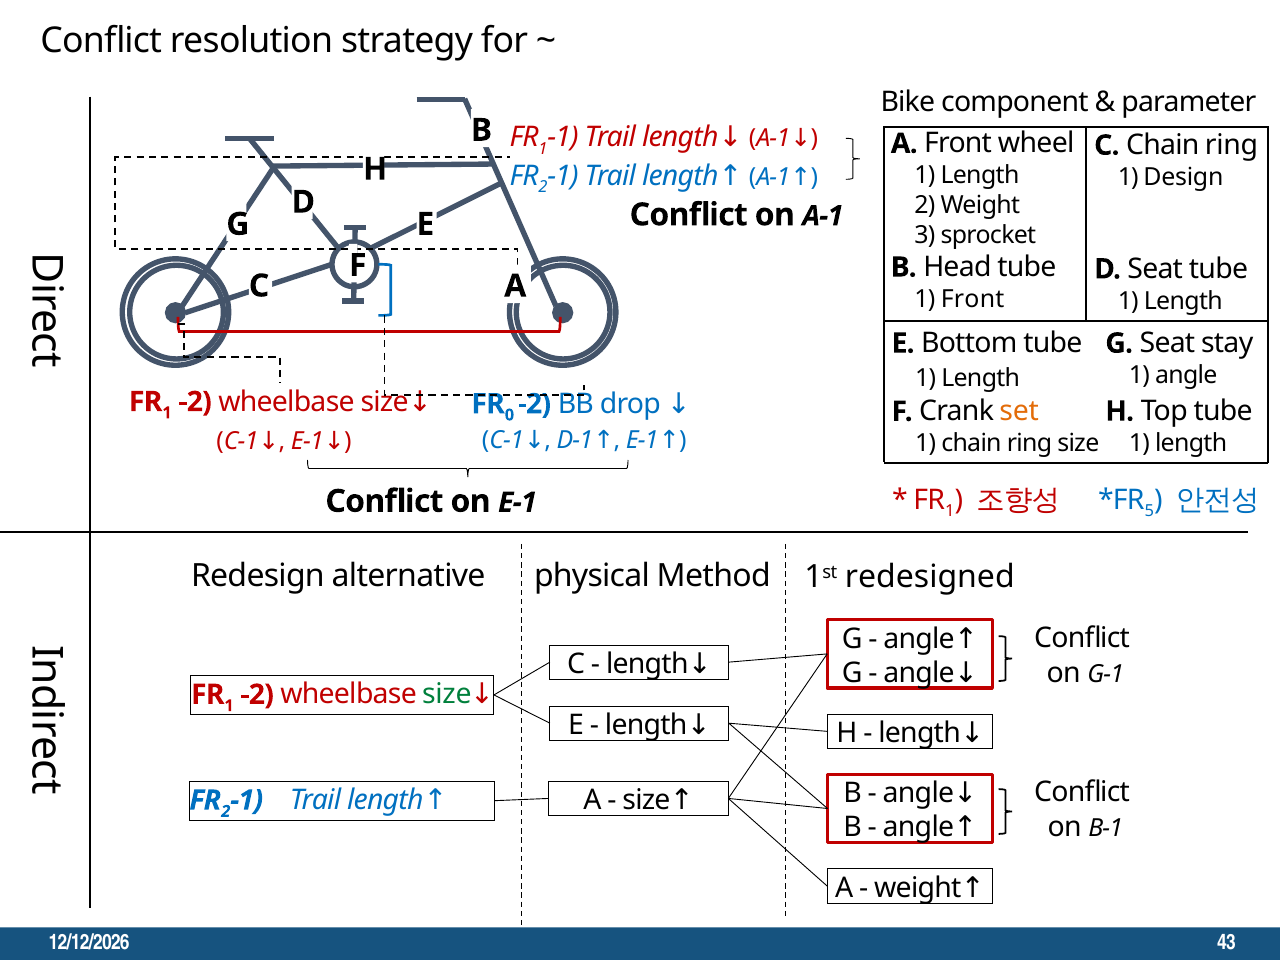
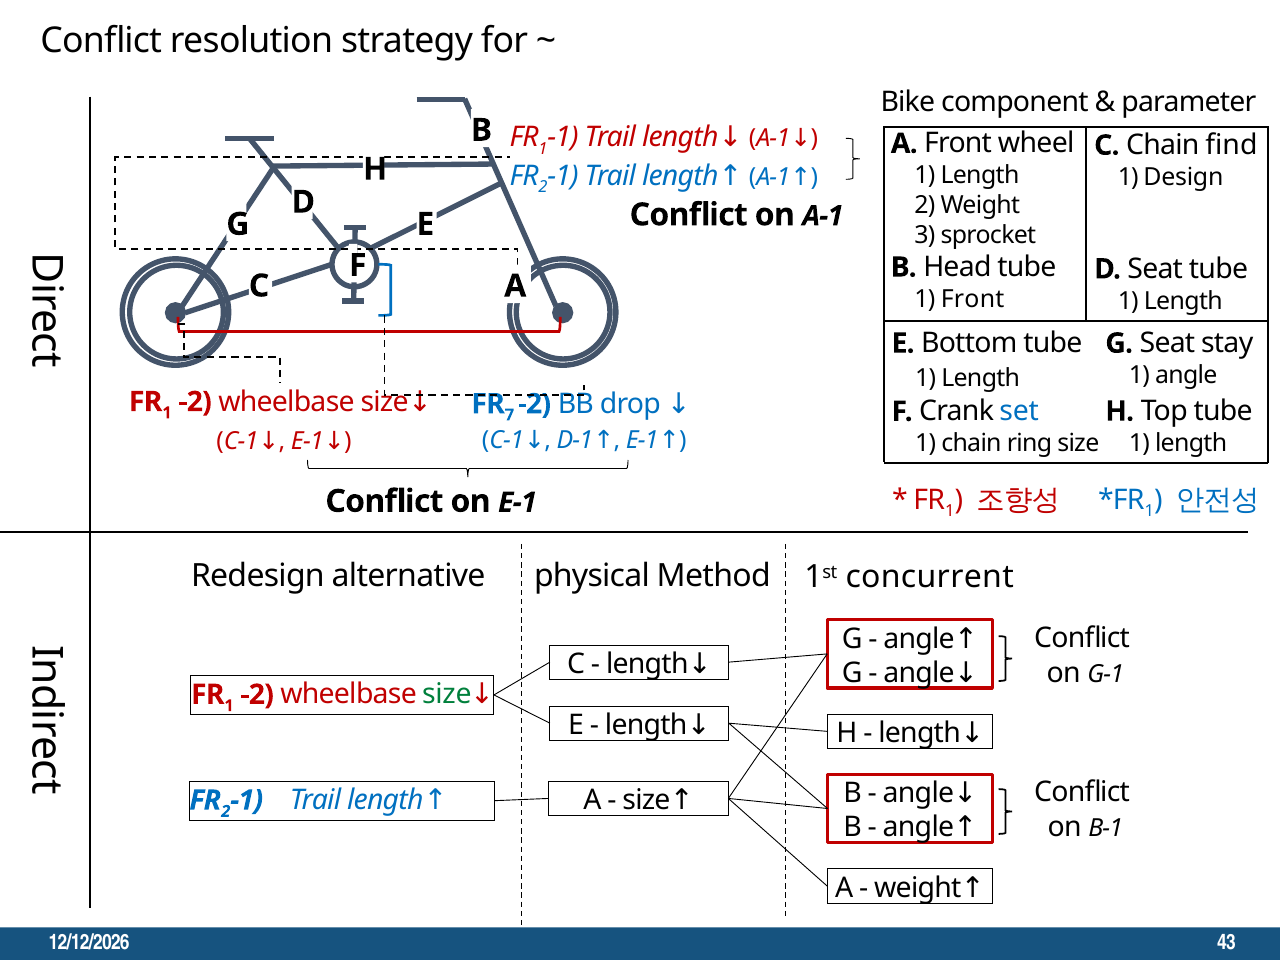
C Chain ring: ring -> find (1231, 145)
0: 0 -> 7 (509, 415)
set colour: orange -> blue (1019, 412)
5: 5 -> 1 (1149, 511)
redesigned: redesigned -> concurrent (930, 577)
